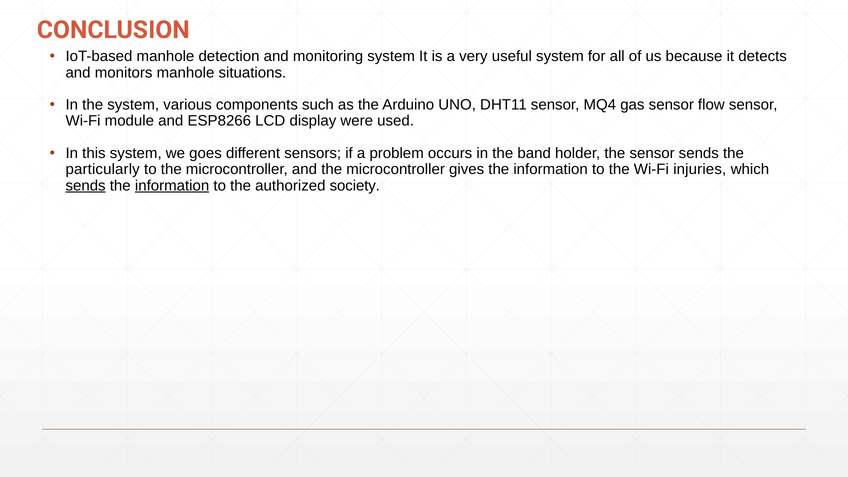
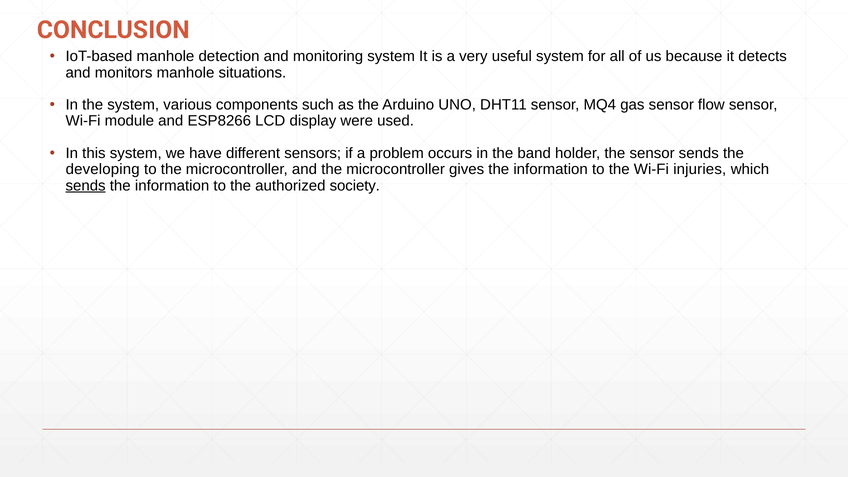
goes: goes -> have (205, 153)
particularly: particularly -> developing (103, 169)
information underline: present -> none (172, 186)
